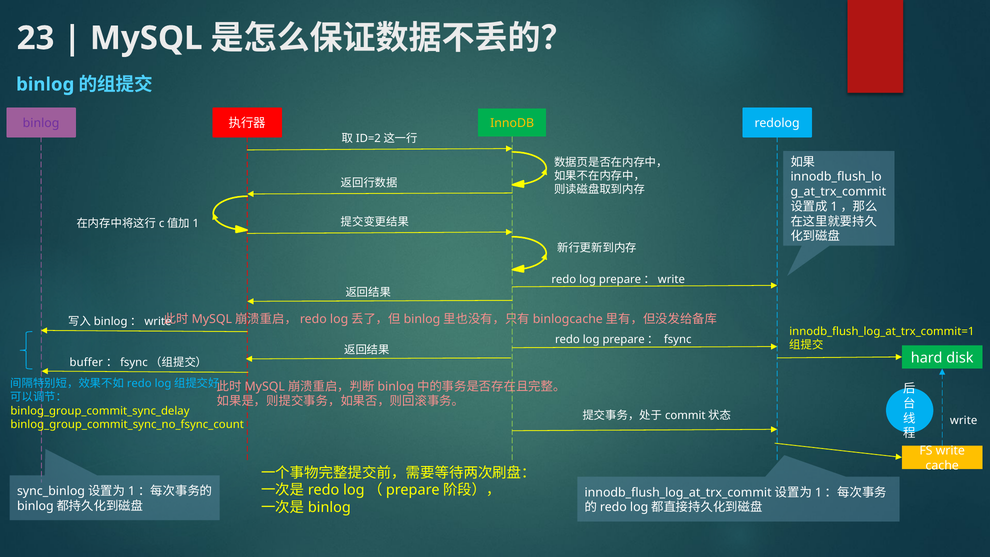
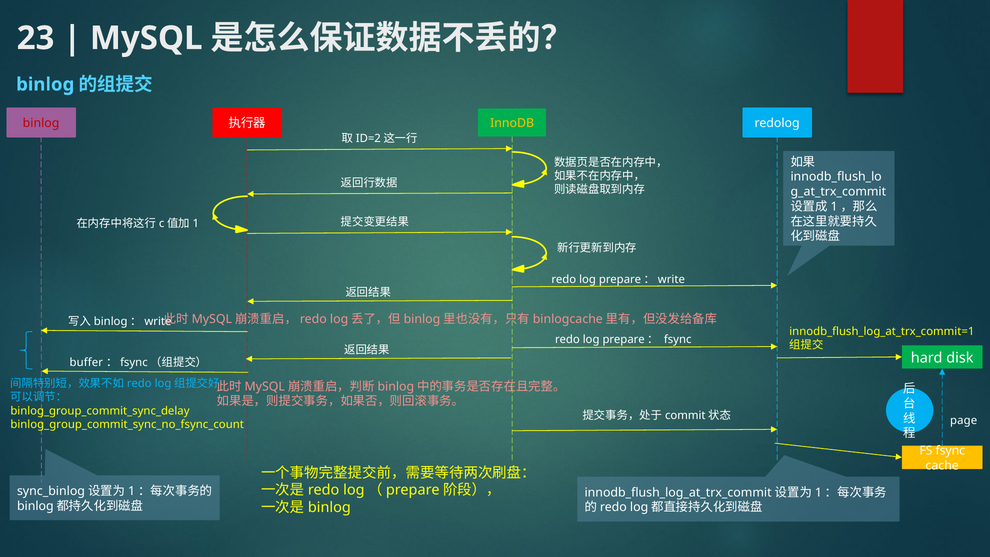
binlog colour: purple -> red (41, 123)
write: write -> page (964, 420)
FS write: write -> fsync (950, 451)
